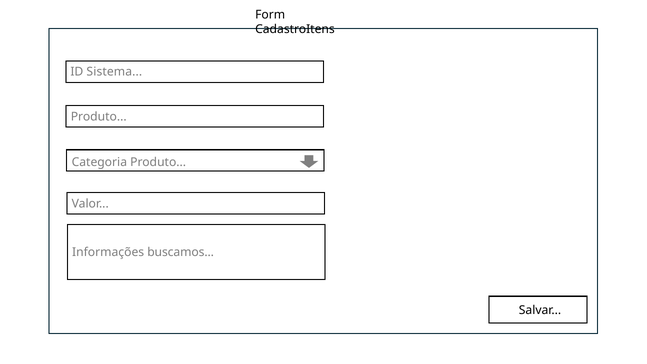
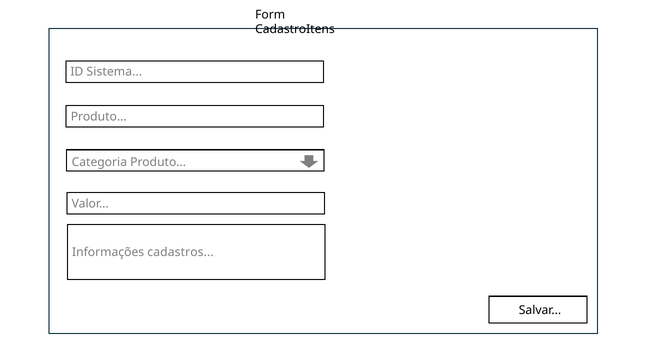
buscamos: buscamos -> cadastros (180, 252)
